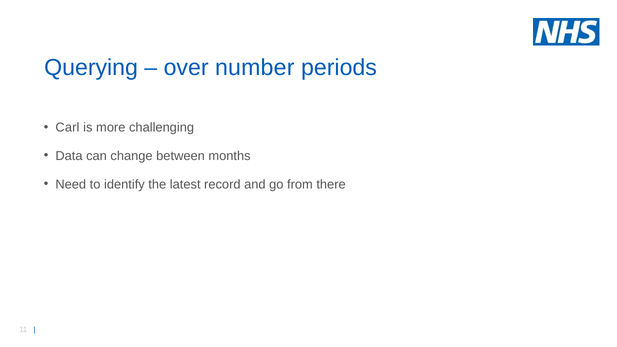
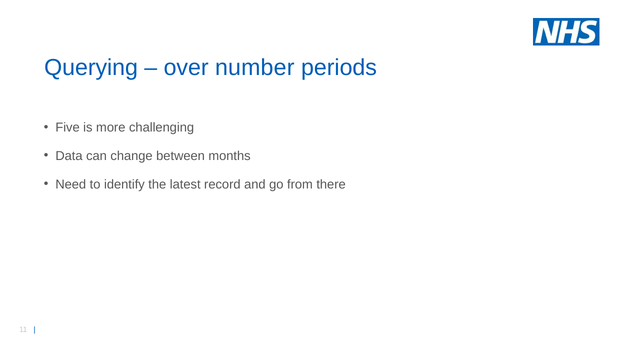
Carl: Carl -> Five (68, 128)
